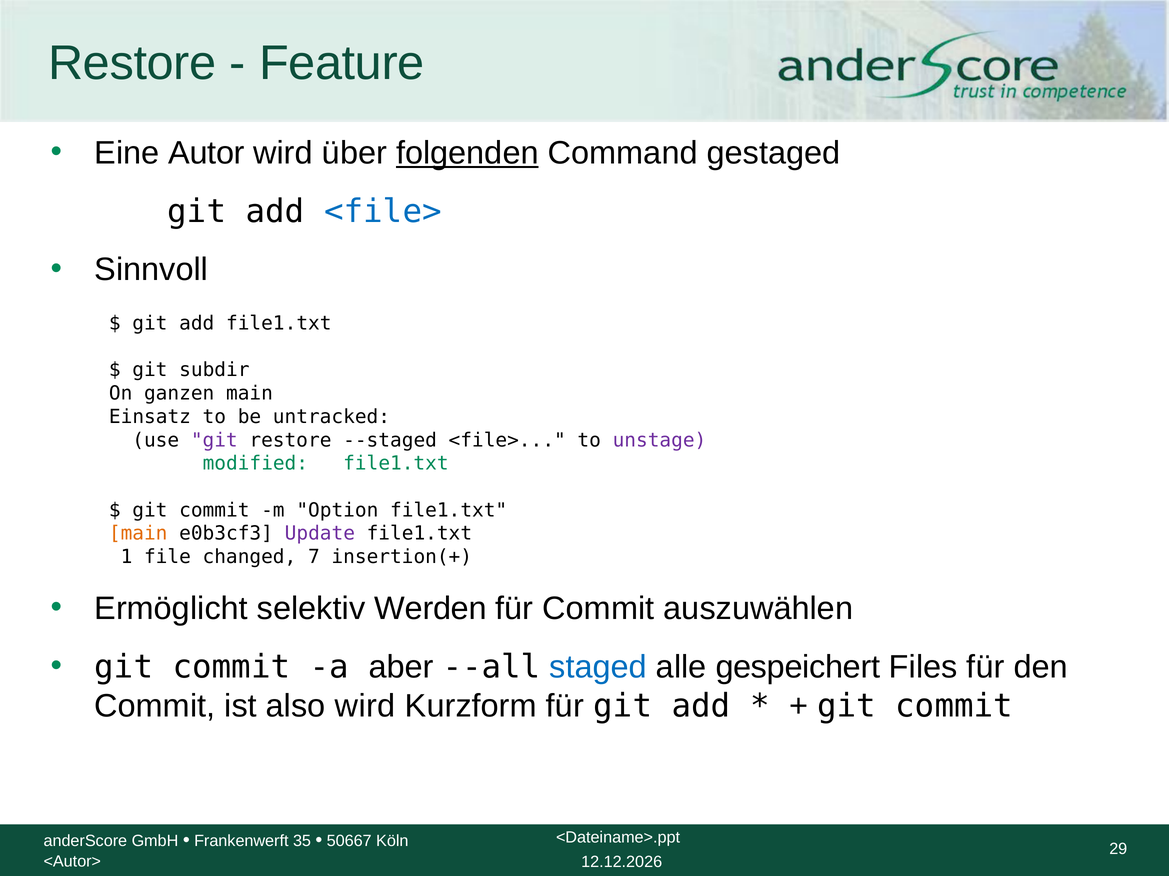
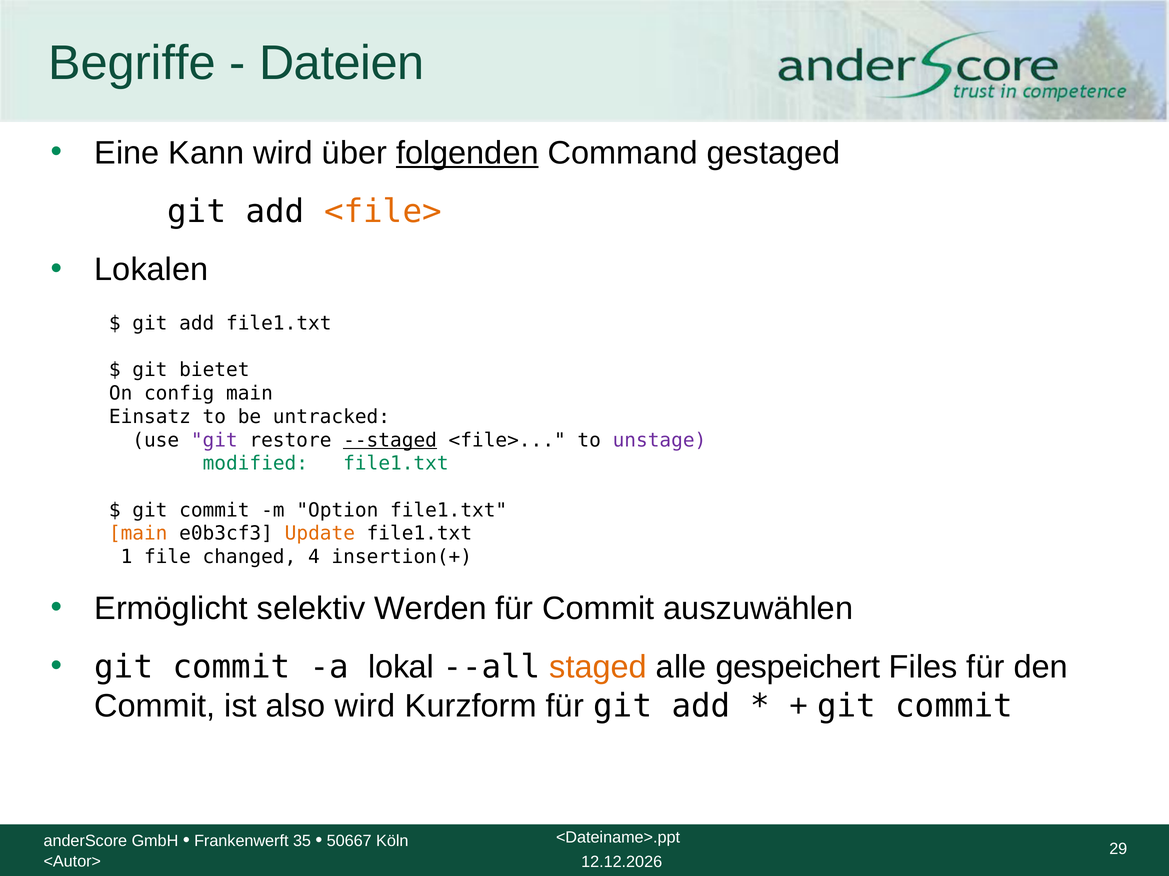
Restore: Restore -> Begriffe (132, 63)
Feature: Feature -> Dateien (342, 63)
Autor: Autor -> Kann (206, 153)
<file> colour: blue -> orange (383, 212)
Sinnvoll: Sinnvoll -> Lokalen (151, 270)
subdir: subdir -> bietet (214, 370)
ganzen: ganzen -> config (179, 394)
--staged underline: none -> present (390, 441)
Update colour: purple -> orange (320, 534)
7: 7 -> 4 (314, 557)
aber: aber -> lokal (401, 667)
staged colour: blue -> orange (598, 667)
